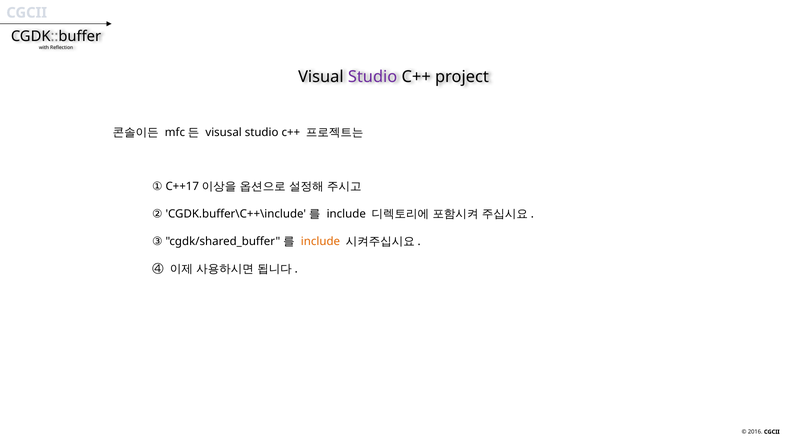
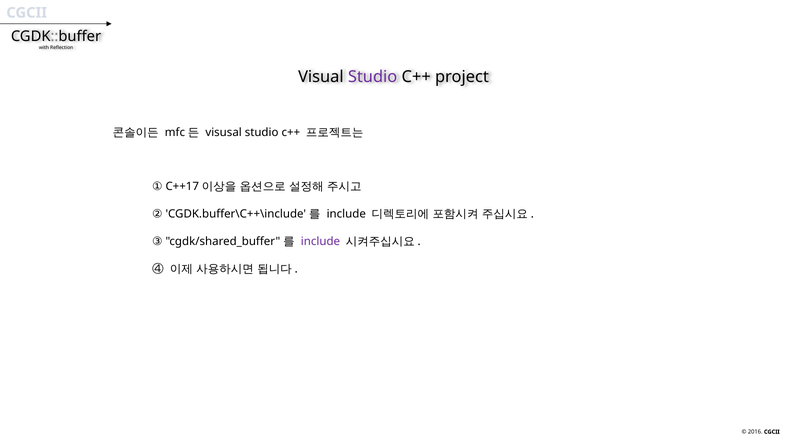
include colour: orange -> purple (320, 242)
